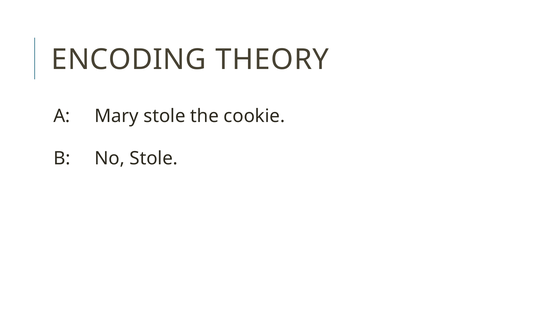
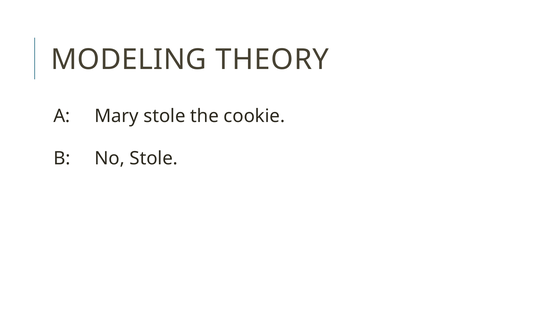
ENCODING: ENCODING -> MODELING (129, 60)
